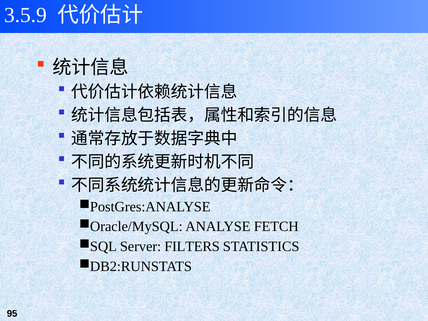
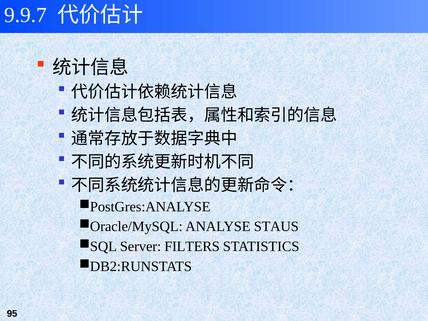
3.5.9: 3.5.9 -> 9.9.7 (26, 15)
FETCH: FETCH -> STAUS (276, 227)
